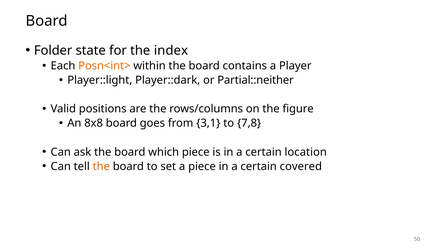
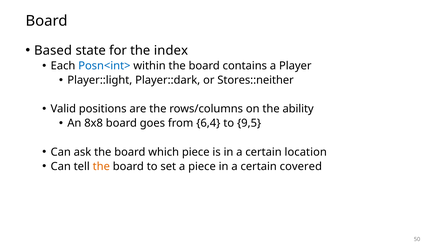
Folder: Folder -> Based (53, 50)
Posn<int> colour: orange -> blue (104, 66)
Partial::neither: Partial::neither -> Stores::neither (256, 80)
figure: figure -> ability (298, 109)
3,1: 3,1 -> 6,4 (208, 123)
7,8: 7,8 -> 9,5 (249, 123)
